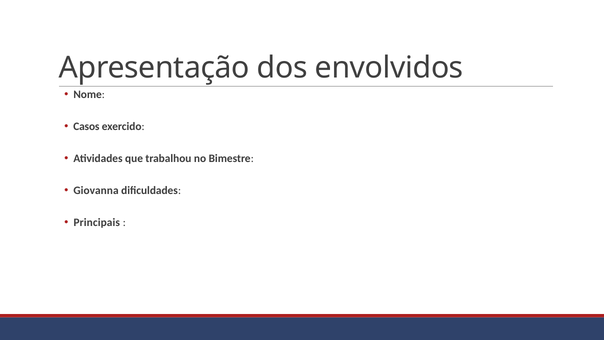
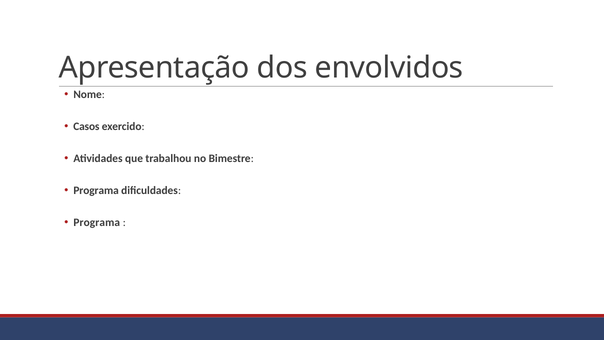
Giovanna: Giovanna -> Programa (96, 190)
Principais: Principais -> Programa (97, 222)
